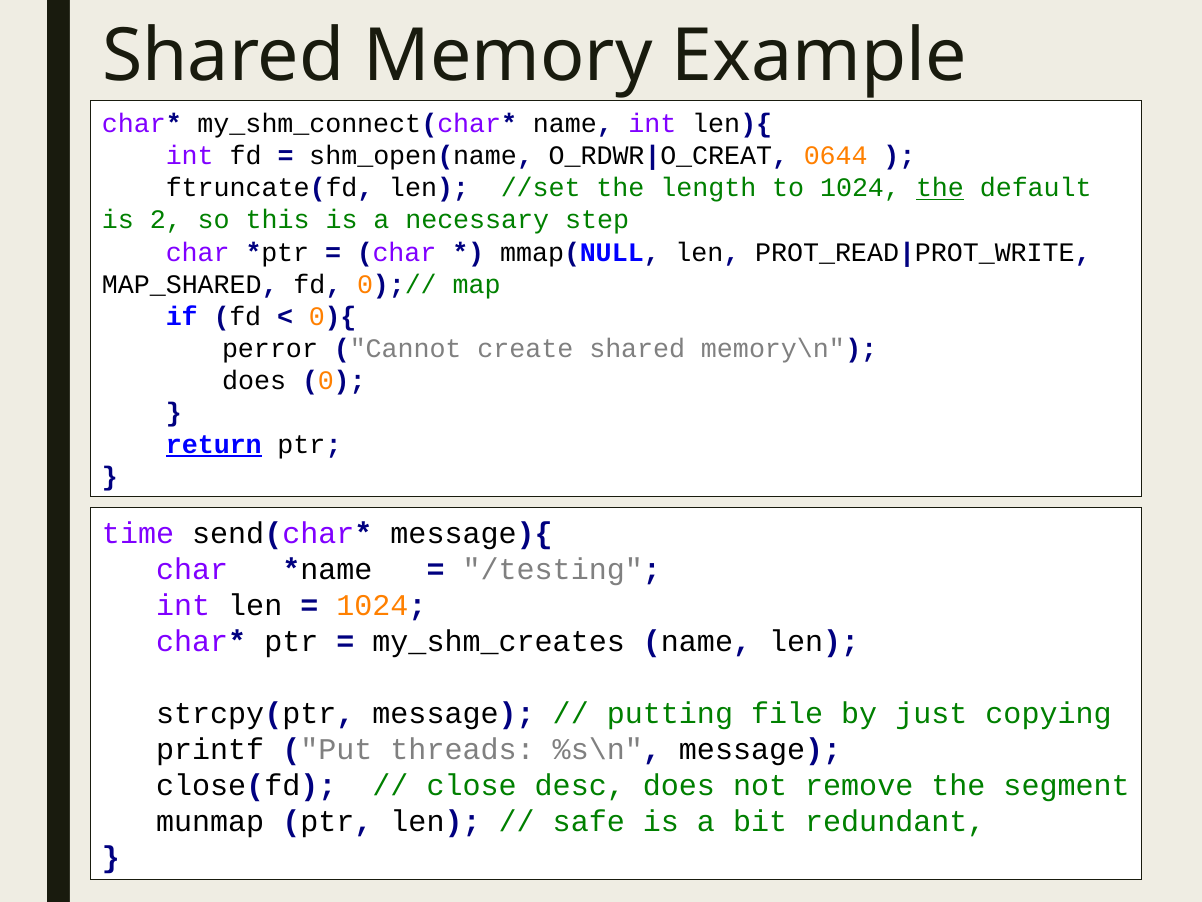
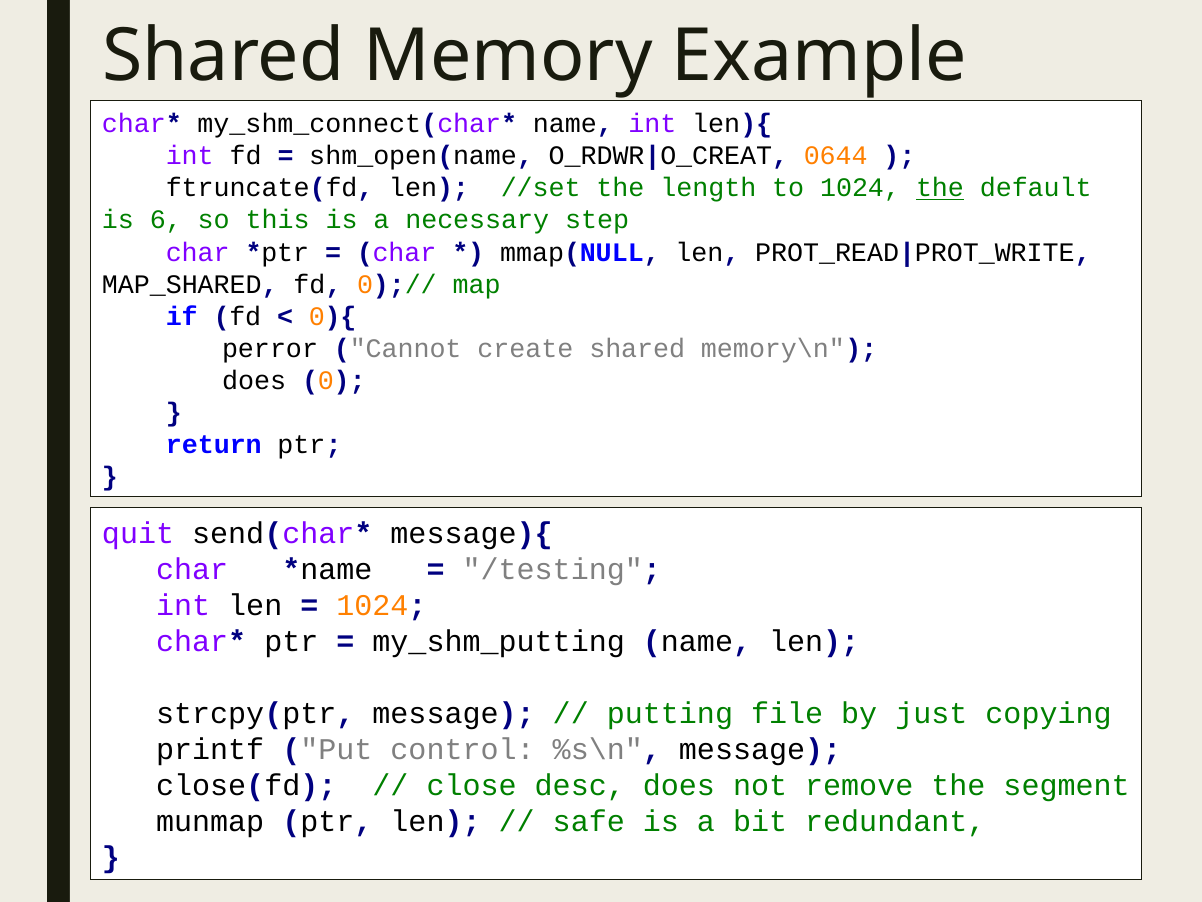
2: 2 -> 6 (166, 220)
return underline: present -> none (214, 444)
time: time -> quit (138, 533)
my_shm_creates: my_shm_creates -> my_shm_putting (499, 641)
threads: threads -> control (463, 749)
